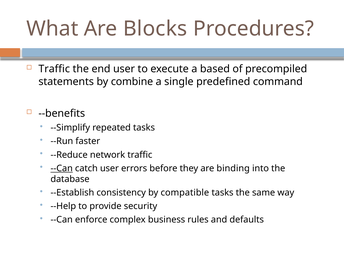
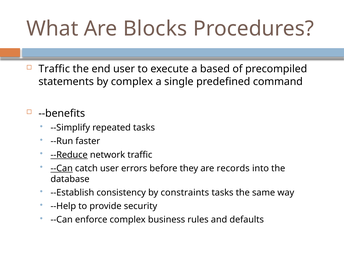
by combine: combine -> complex (132, 82)
--Reduce underline: none -> present (69, 155)
binding: binding -> records (233, 168)
compatible: compatible -> constraints (185, 193)
